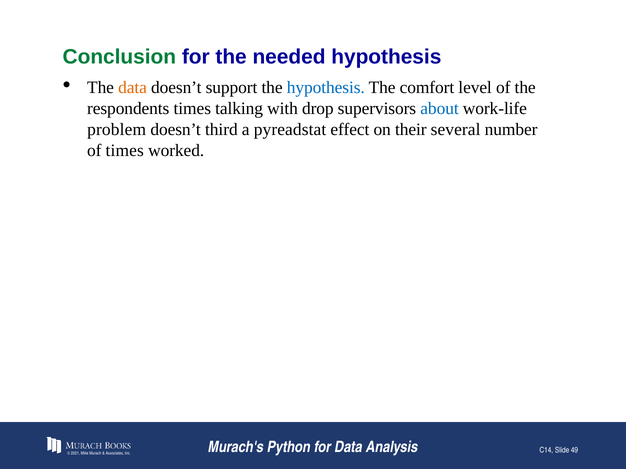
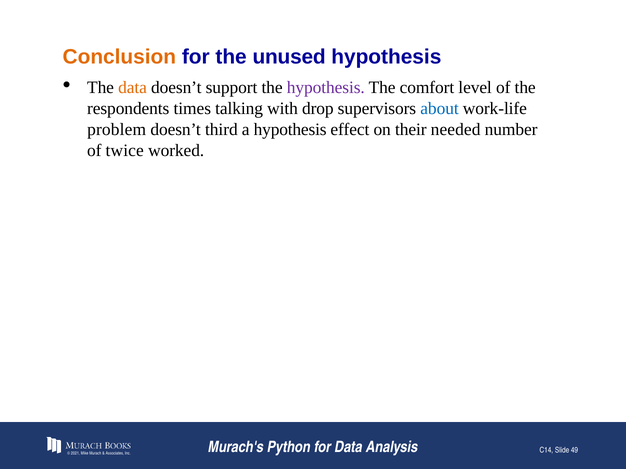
Conclusion colour: green -> orange (119, 57)
needed: needed -> unused (289, 57)
hypothesis colour: blue -> purple (326, 88)
a pyreadstat: pyreadstat -> hypothesis (290, 130)
several: several -> needed (456, 130)
of times: times -> twice (125, 150)
